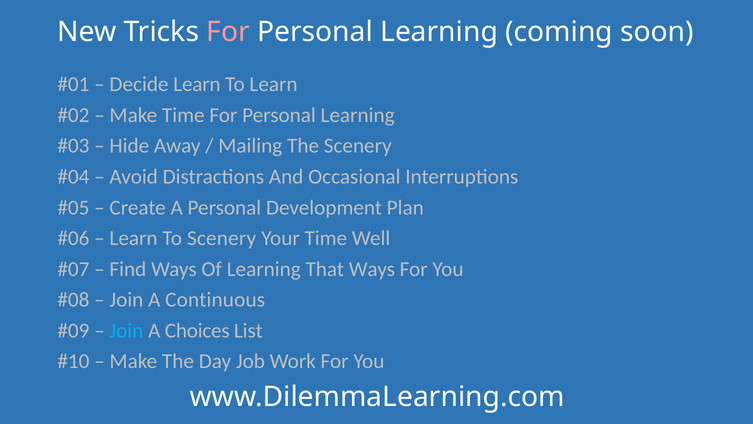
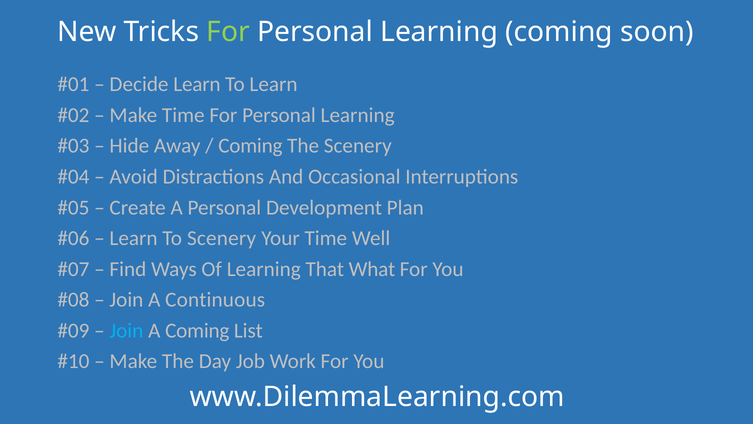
For colour: pink -> light green (228, 32)
Mailing: Mailing -> Coming (250, 146)
That Ways: Ways -> What (372, 269)
A Choices: Choices -> Coming (197, 330)
